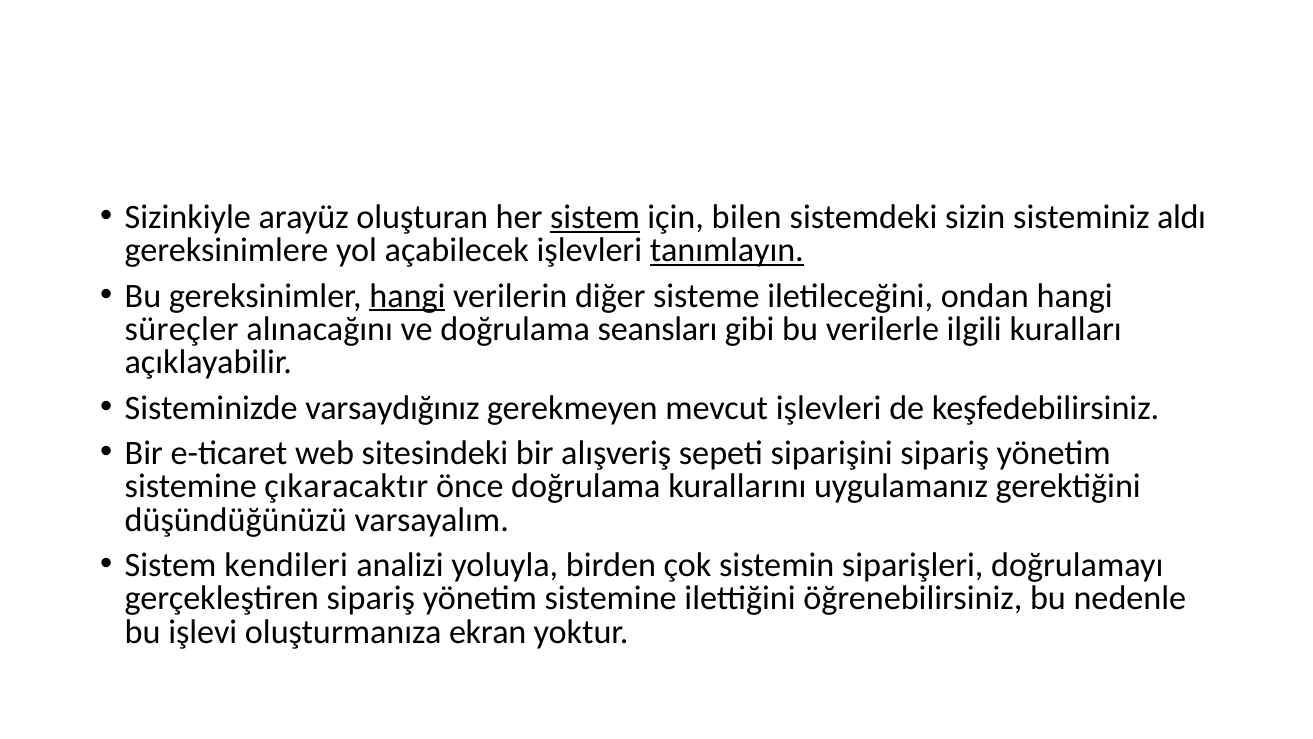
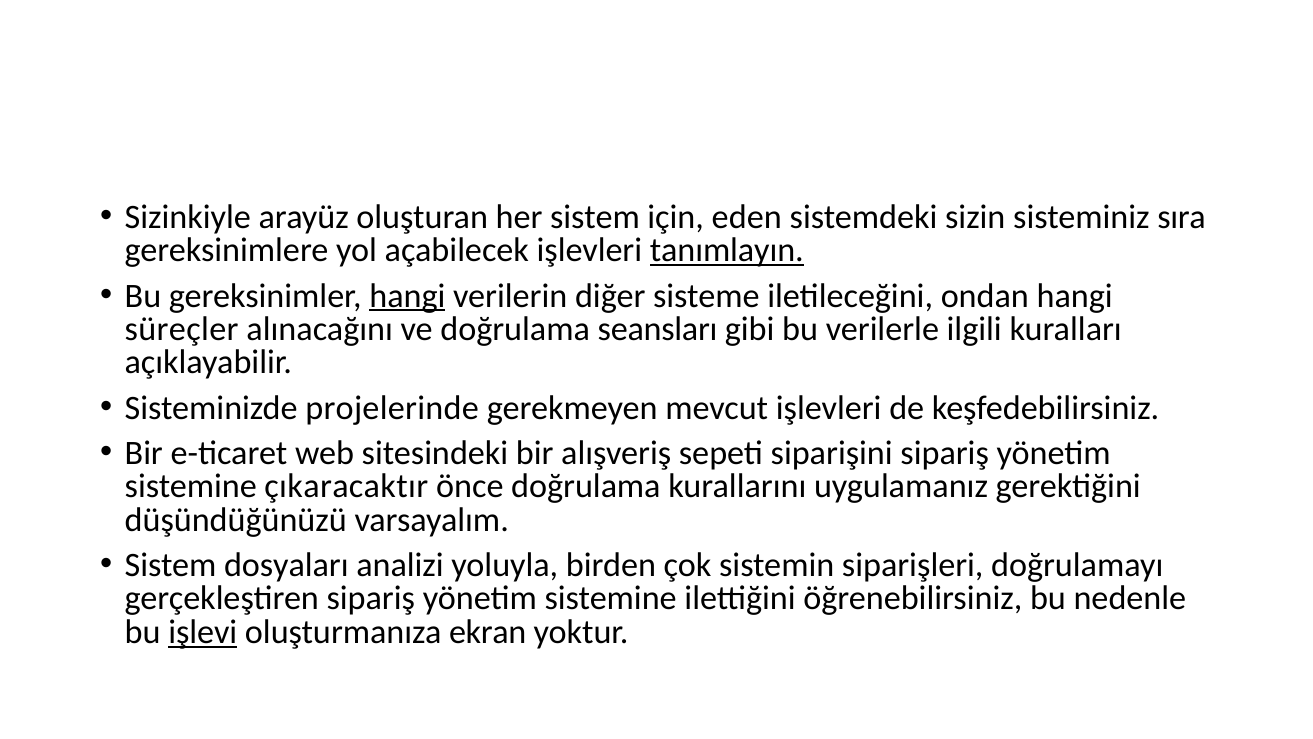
sistem underline: present -> none (595, 217)
bilen: bilen -> eden (747, 217)
aldı: aldı -> sıra (1181, 217)
varsaydığınız: varsaydığınız -> projelerinde (392, 408)
kendileri: kendileri -> dosyaları (286, 565)
işlevi underline: none -> present (203, 631)
